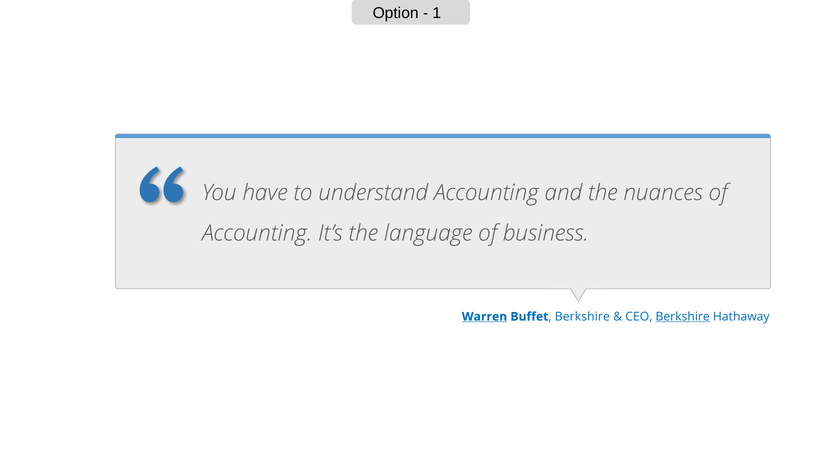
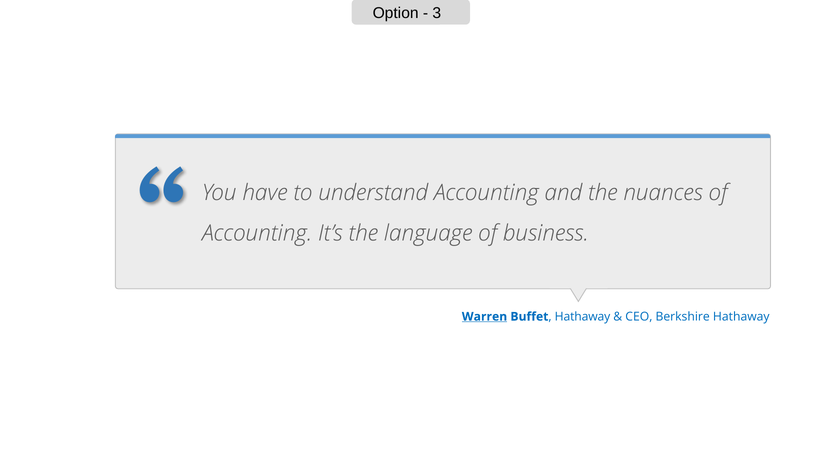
1: 1 -> 3 (437, 13)
Buffet Berkshire: Berkshire -> Hathaway (582, 316)
Berkshire underline: present -> none (683, 316)
